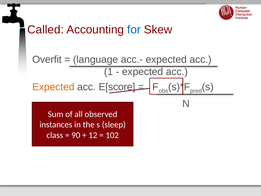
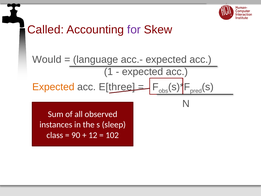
for colour: blue -> purple (134, 30)
Overfit: Overfit -> Would (47, 60)
E[score: E[score -> E[three (117, 87)
